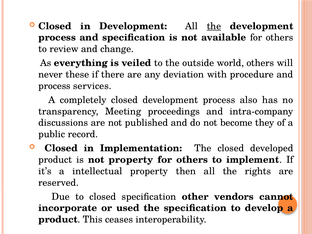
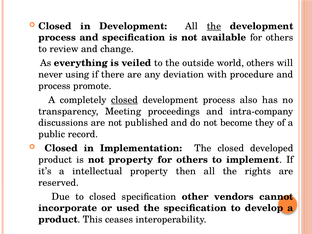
these: these -> using (77, 74)
services: services -> promote (92, 86)
closed underline: none -> present (125, 100)
